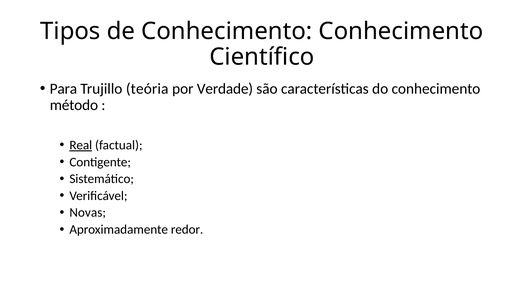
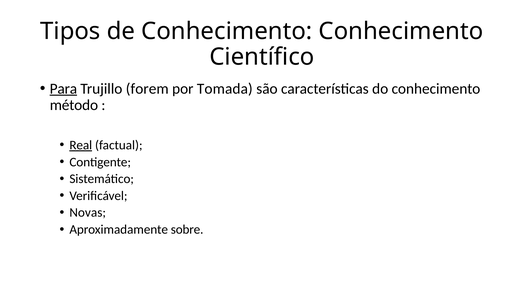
Para underline: none -> present (63, 89)
teória: teória -> forem (147, 89)
Verdade: Verdade -> Tomada (225, 89)
redor: redor -> sobre (187, 229)
